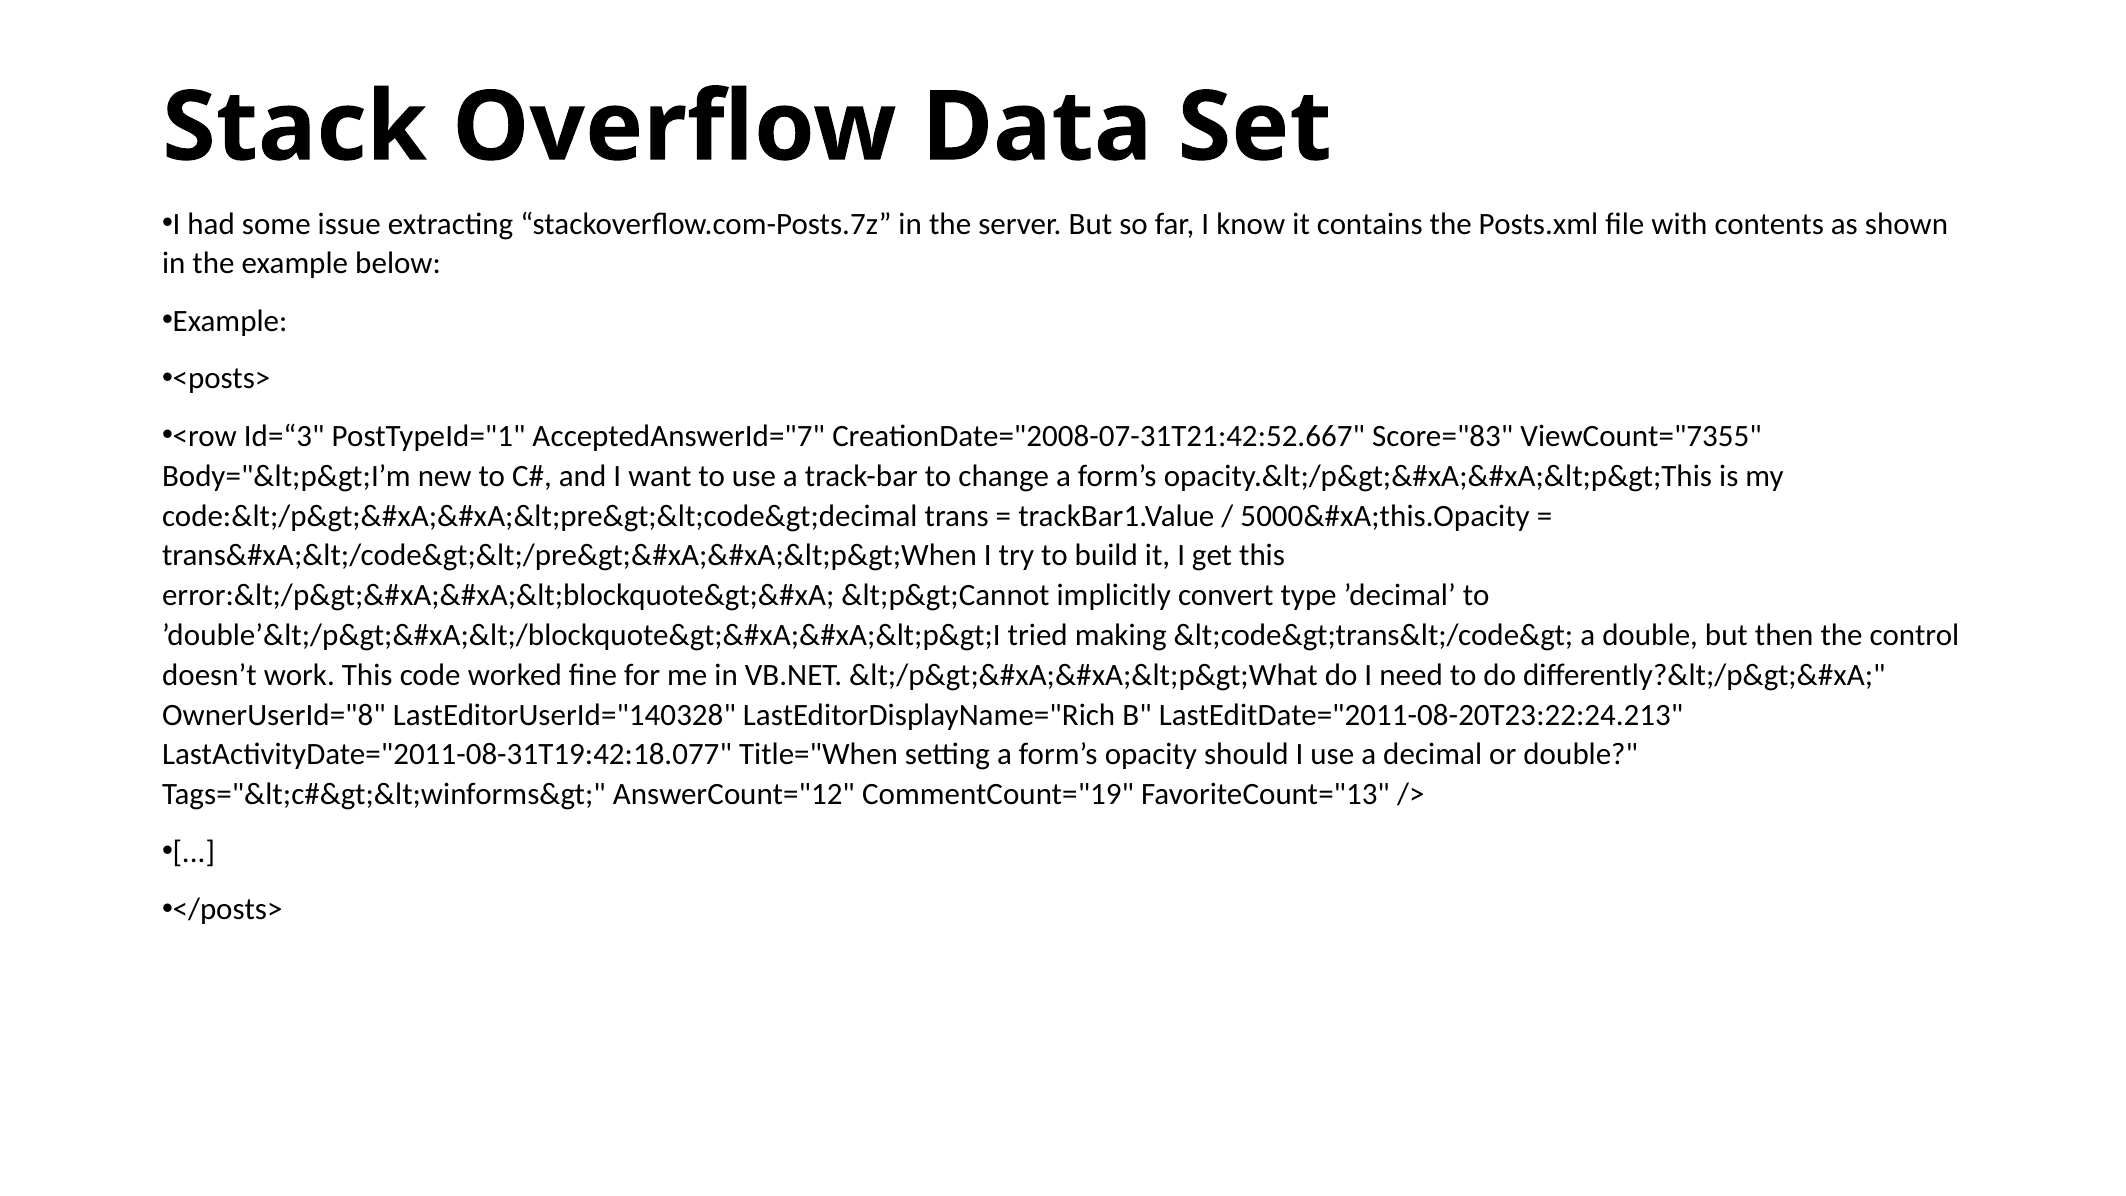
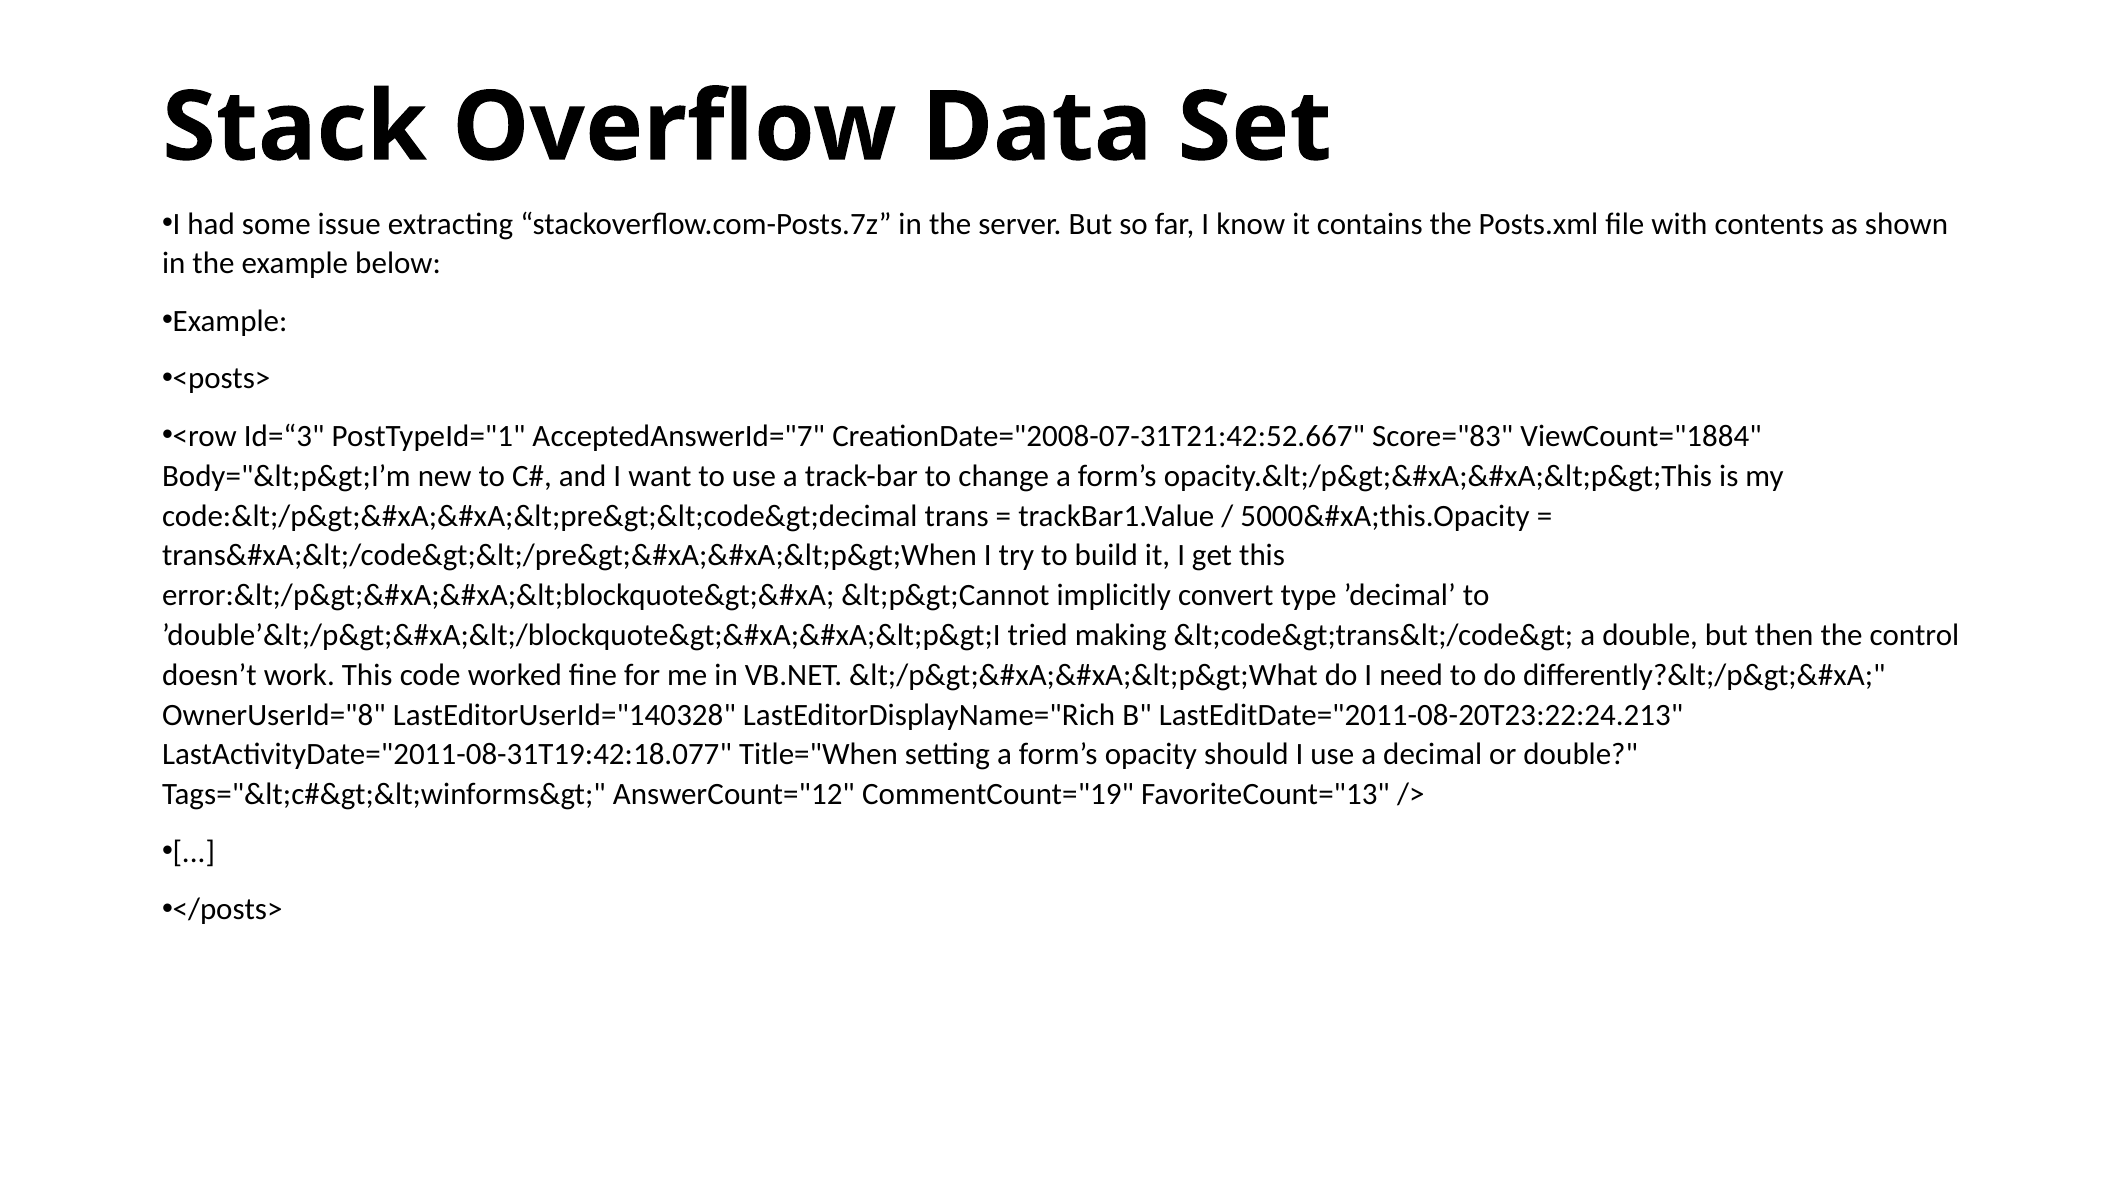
ViewCount="7355: ViewCount="7355 -> ViewCount="1884 (1641, 436)
